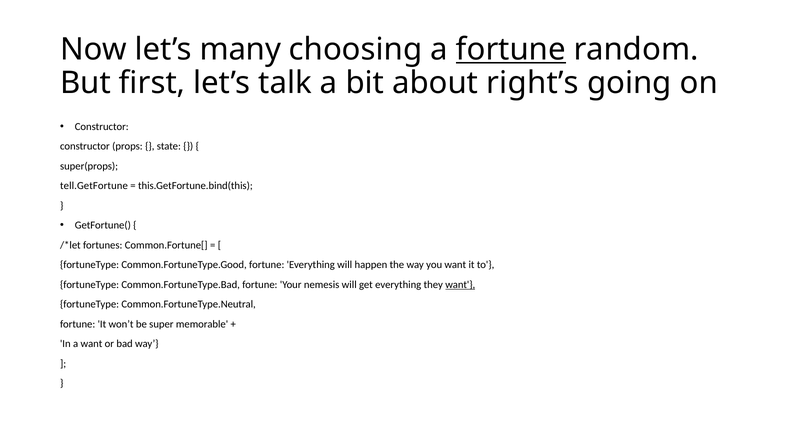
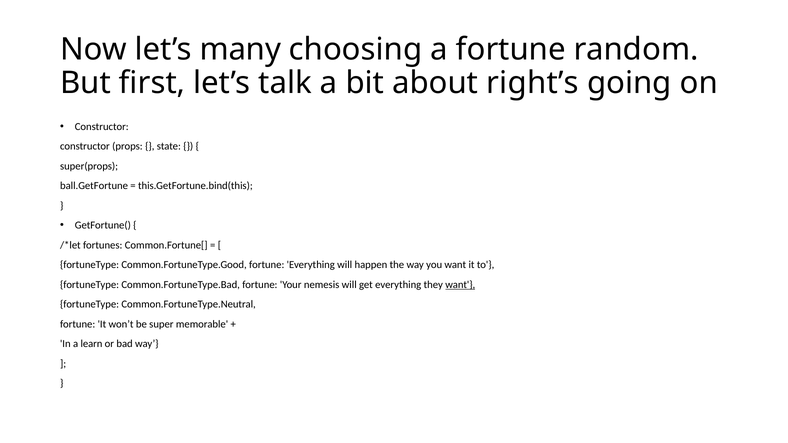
fortune underline: present -> none (511, 49)
tell.GetFortune: tell.GetFortune -> ball.GetFortune (94, 186)
a want: want -> learn (91, 344)
